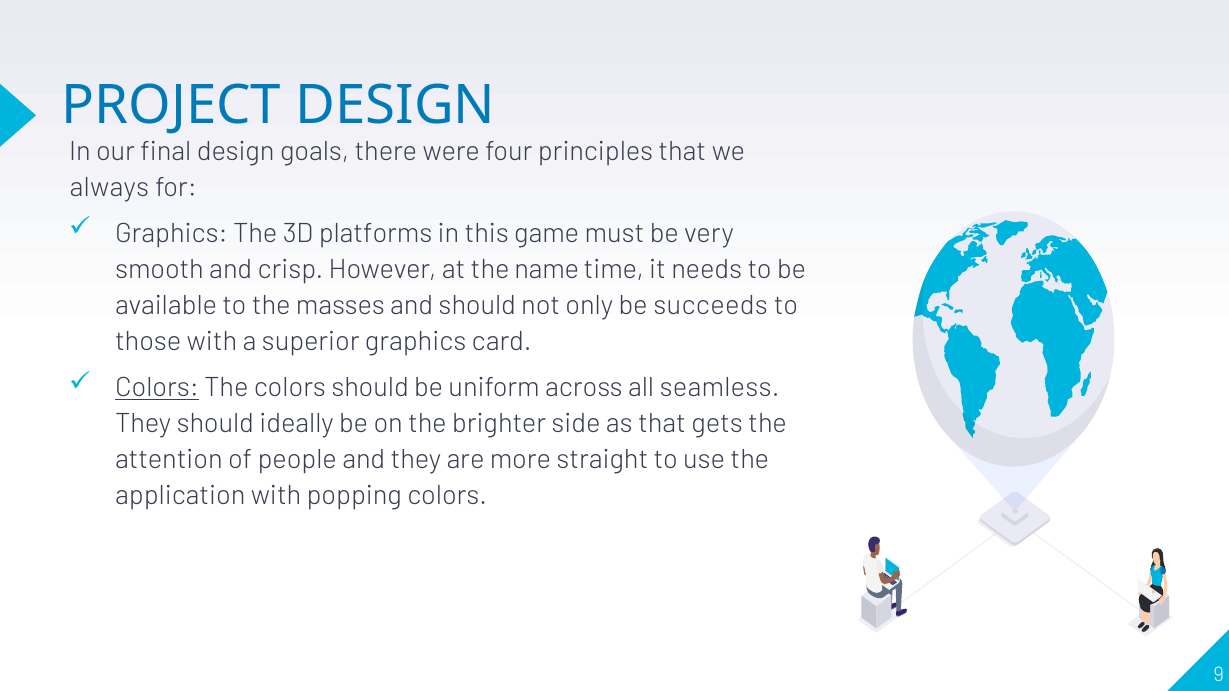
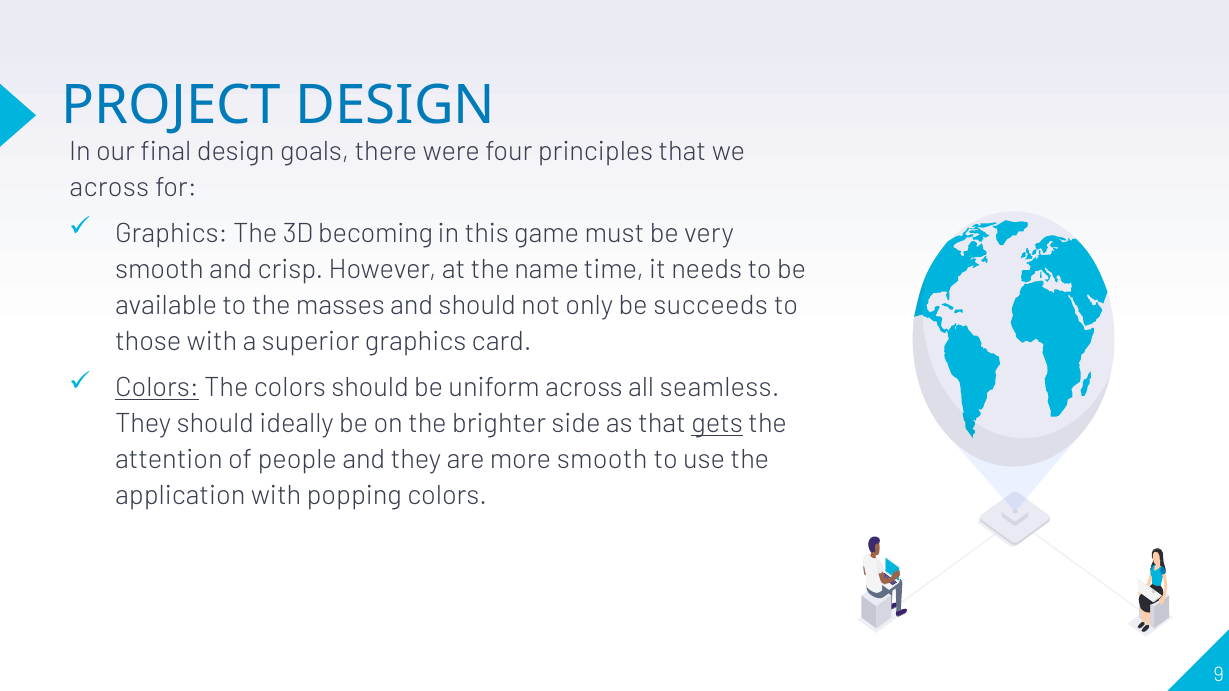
always: always -> across (109, 187)
platforms: platforms -> becoming (376, 234)
gets underline: none -> present (717, 424)
more straight: straight -> smooth (602, 460)
